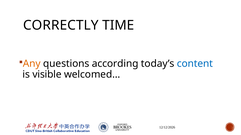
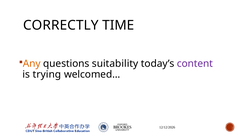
according: according -> suitability (115, 64)
content colour: blue -> purple (195, 64)
visible: visible -> trying (47, 75)
